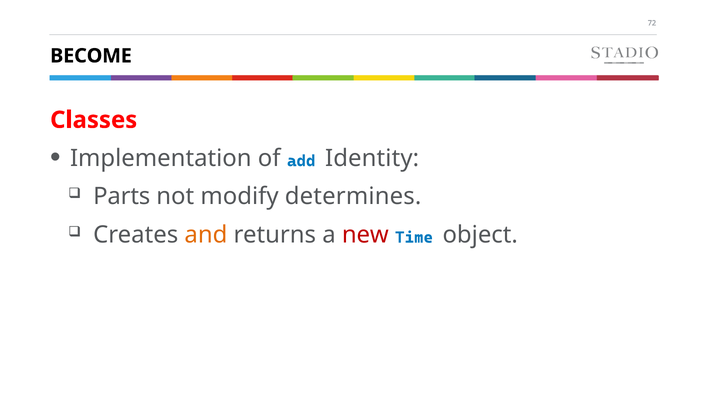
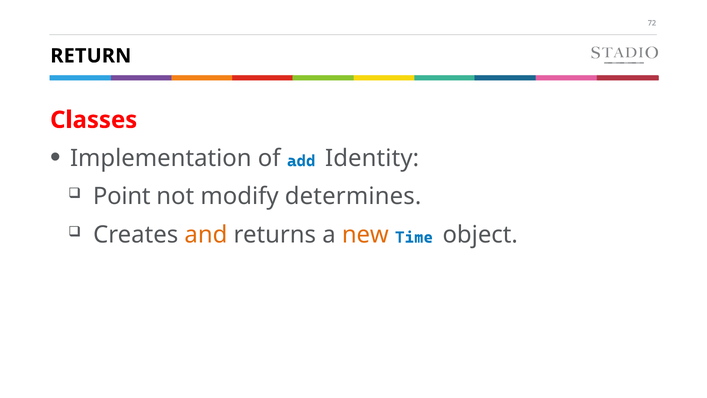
BECOME: BECOME -> RETURN (91, 56)
Parts: Parts -> Point (122, 196)
new colour: red -> orange (365, 235)
